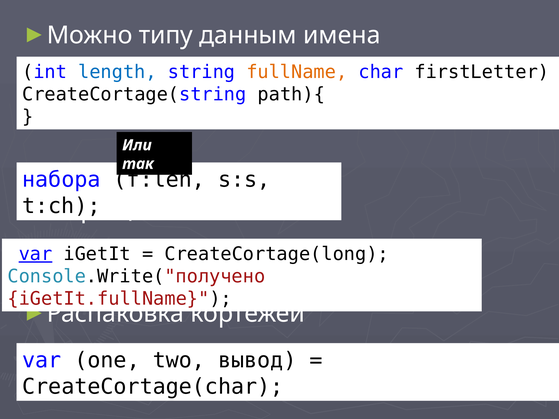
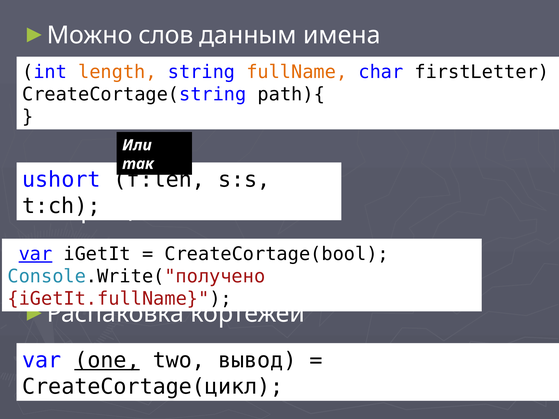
типу: типу -> слов (166, 35)
length colour: blue -> orange (117, 72)
набора: набора -> ushort (61, 180)
CreateCortage(long: CreateCortage(long -> CreateCortage(bool (277, 254)
one underline: none -> present (107, 361)
CreateCortage(char: CreateCortage(char -> CreateCortage(цикл (153, 387)
